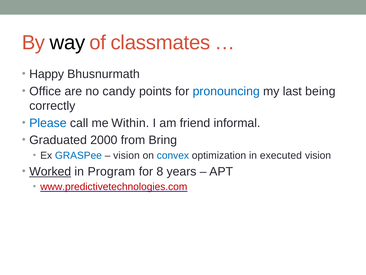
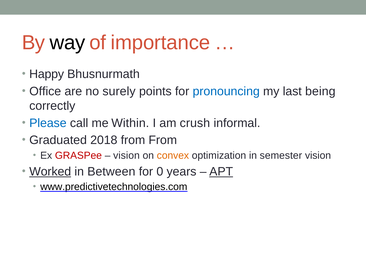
classmates: classmates -> importance (160, 43)
candy: candy -> surely (119, 91)
friend: friend -> crush (195, 123)
2000: 2000 -> 2018 (104, 140)
from Bring: Bring -> From (163, 140)
GRASPee colour: blue -> red (78, 155)
convex colour: blue -> orange (173, 155)
executed: executed -> semester (281, 155)
Program: Program -> Between (111, 171)
8: 8 -> 0 (160, 171)
APT underline: none -> present (221, 171)
www.predictivetechnologies.com colour: red -> black (114, 187)
